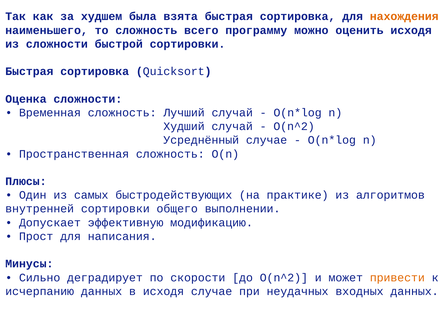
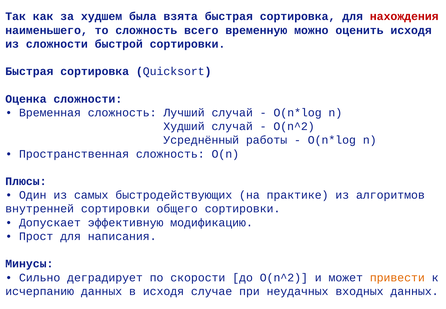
нахождения colour: orange -> red (404, 17)
программу: программу -> временную (256, 30)
Усреднённый случае: случае -> работы (267, 140)
общего выполнении: выполнении -> сортировки (243, 209)
